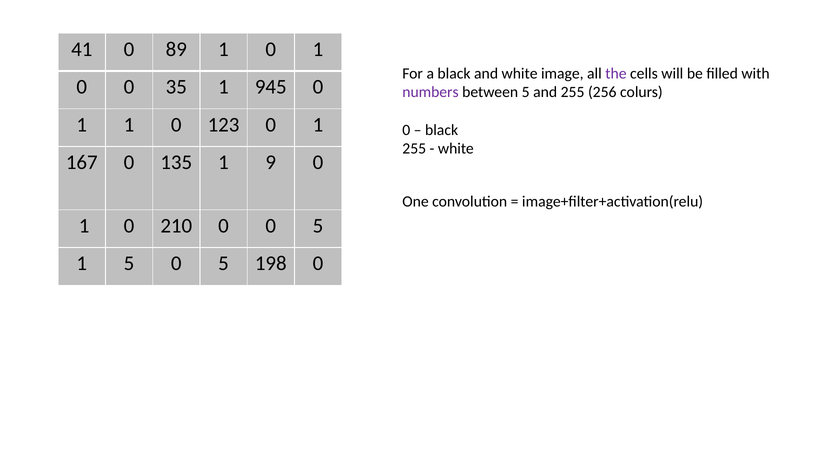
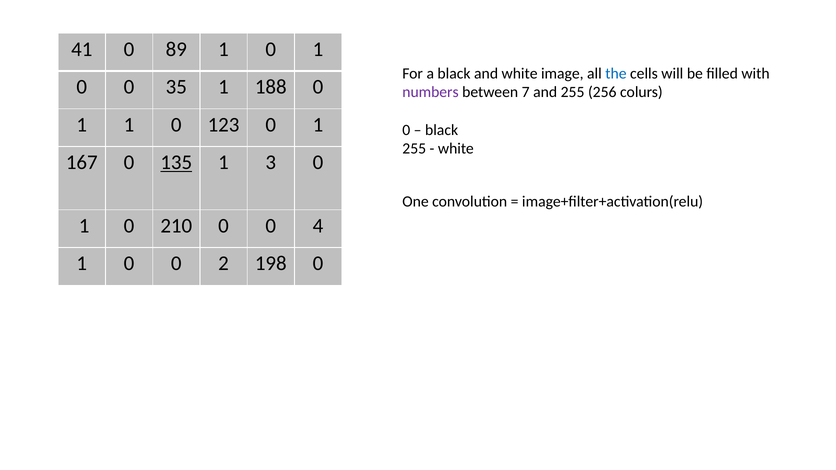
the colour: purple -> blue (616, 74)
945: 945 -> 188 (271, 87)
between 5: 5 -> 7 (526, 92)
135 underline: none -> present (176, 163)
9: 9 -> 3 (271, 163)
0 0 5: 5 -> 4 (318, 226)
5: 5 -> 0 (129, 264)
5: 5 -> 2 (224, 264)
